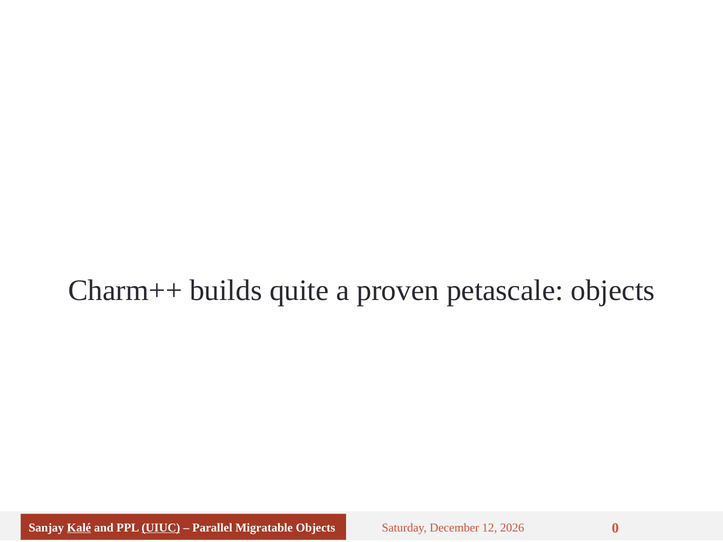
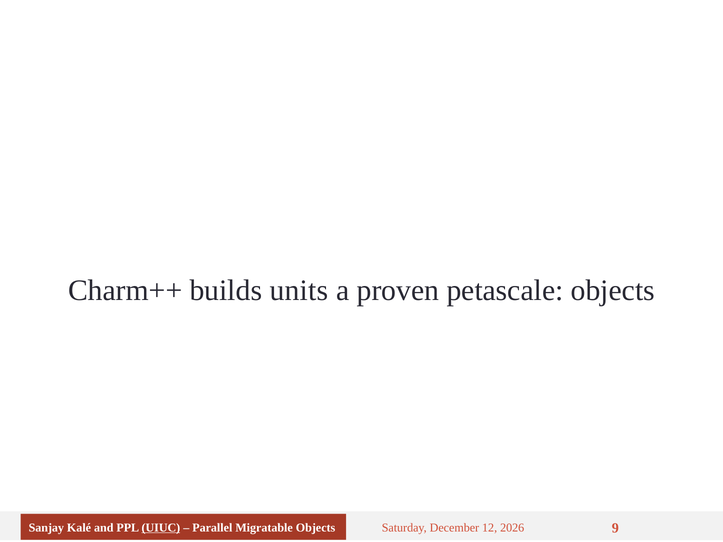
quite: quite -> units (299, 290)
Kalé underline: present -> none (79, 528)
0: 0 -> 9 (615, 528)
